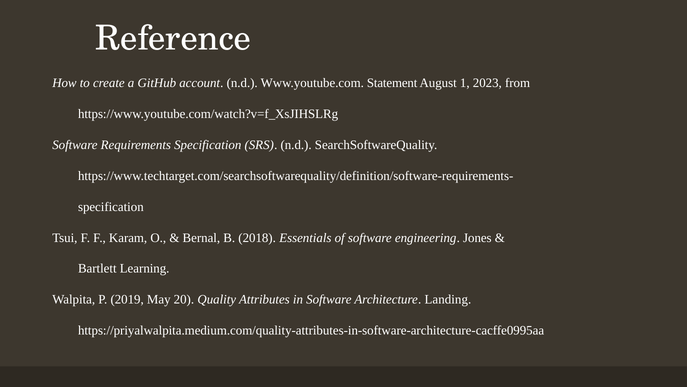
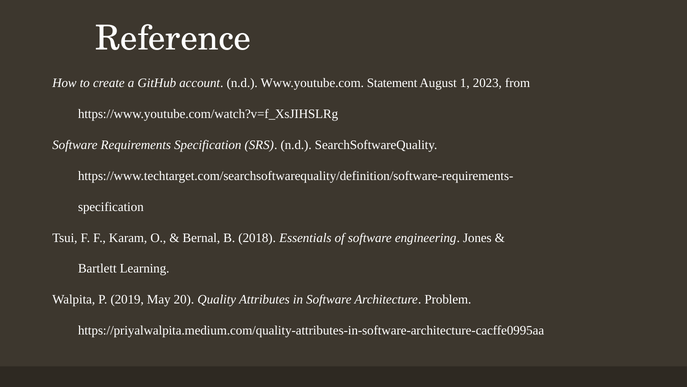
Landing: Landing -> Problem (448, 299)
